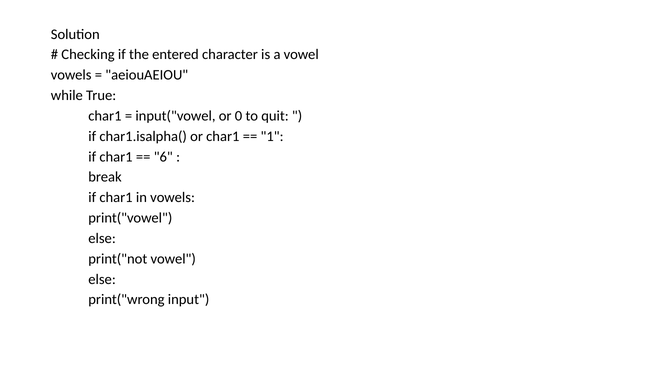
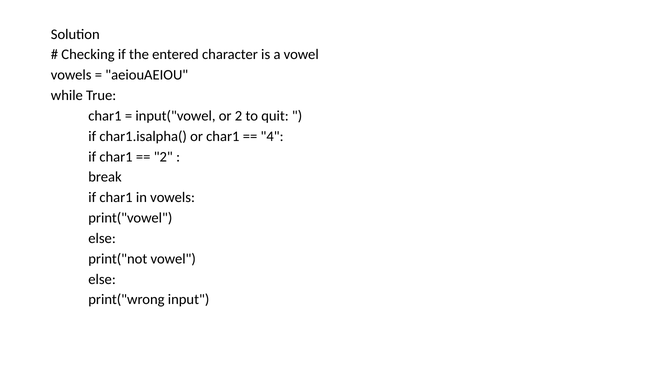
or 0: 0 -> 2 (239, 116)
1: 1 -> 4 (272, 136)
6: 6 -> 2 (163, 157)
